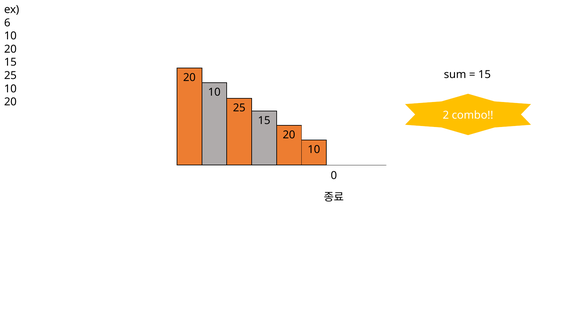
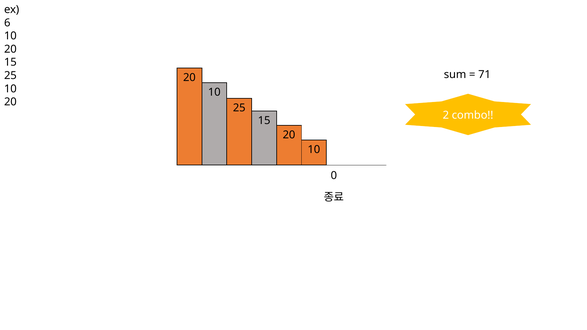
15: 15 -> 71 (485, 74)
